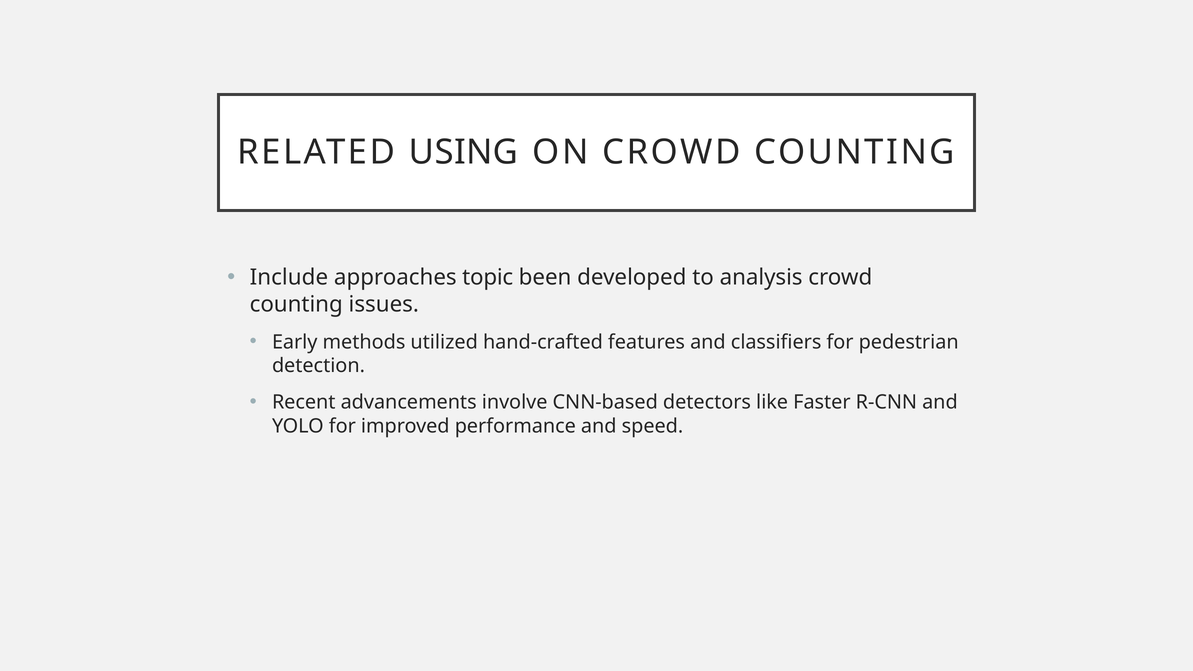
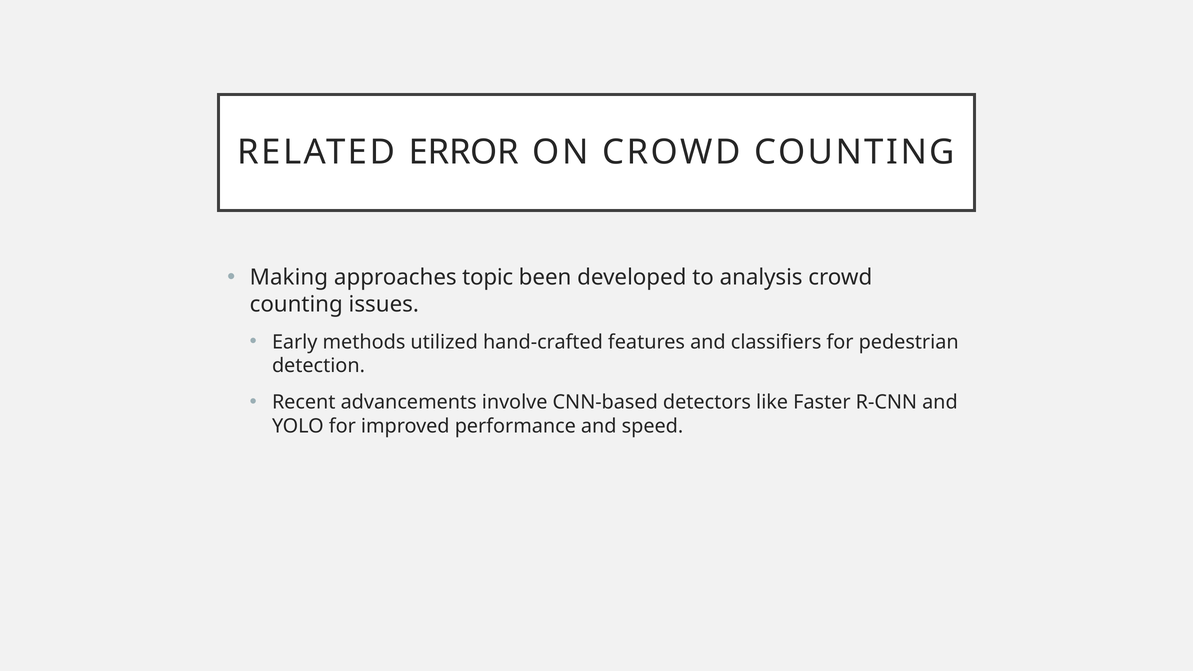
USING: USING -> ERROR (464, 152)
Include: Include -> Making (289, 278)
